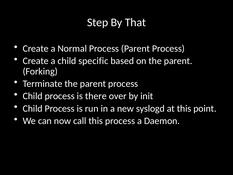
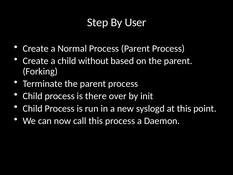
That: That -> User (135, 22)
specific: specific -> without (93, 61)
